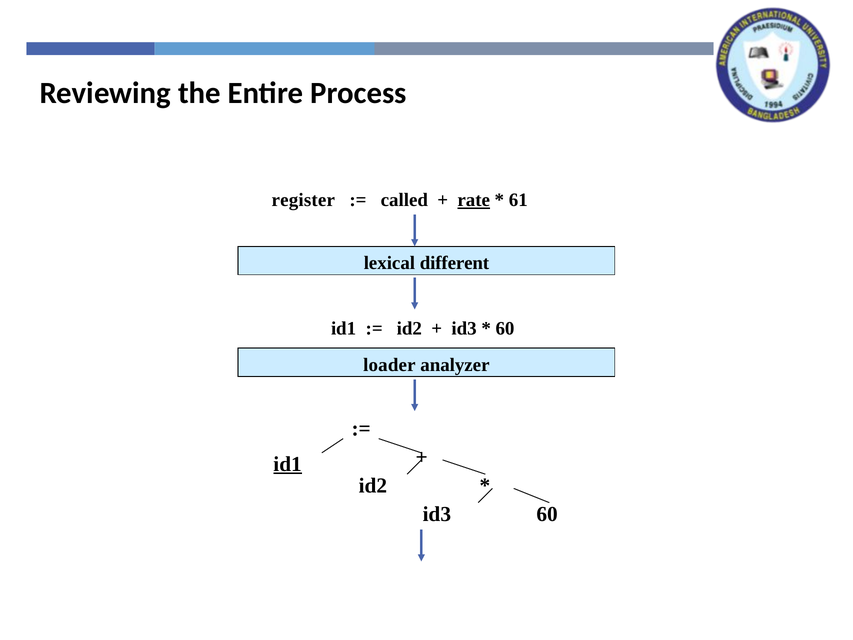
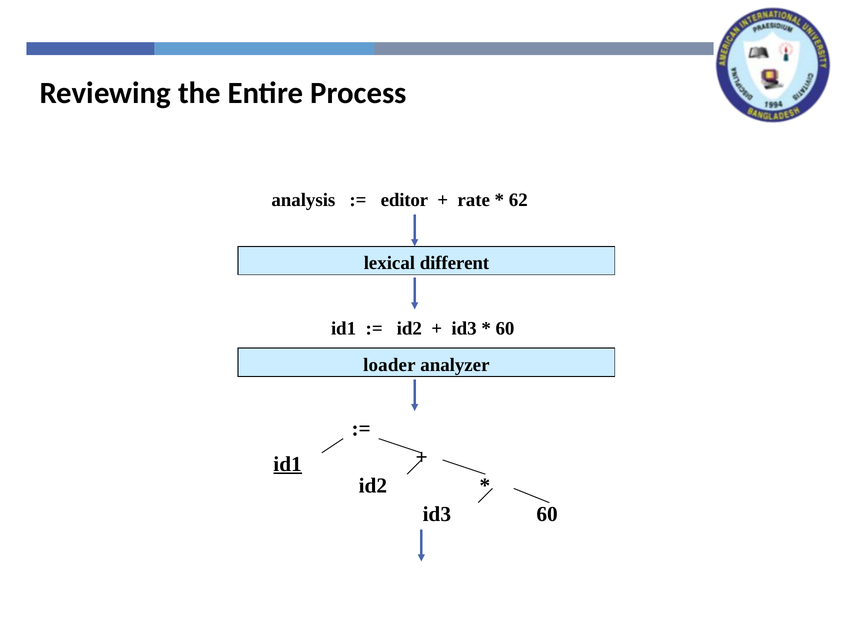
register: register -> analysis (303, 200)
called: called -> editor (404, 200)
rate underline: present -> none (474, 200)
61: 61 -> 62 (518, 200)
